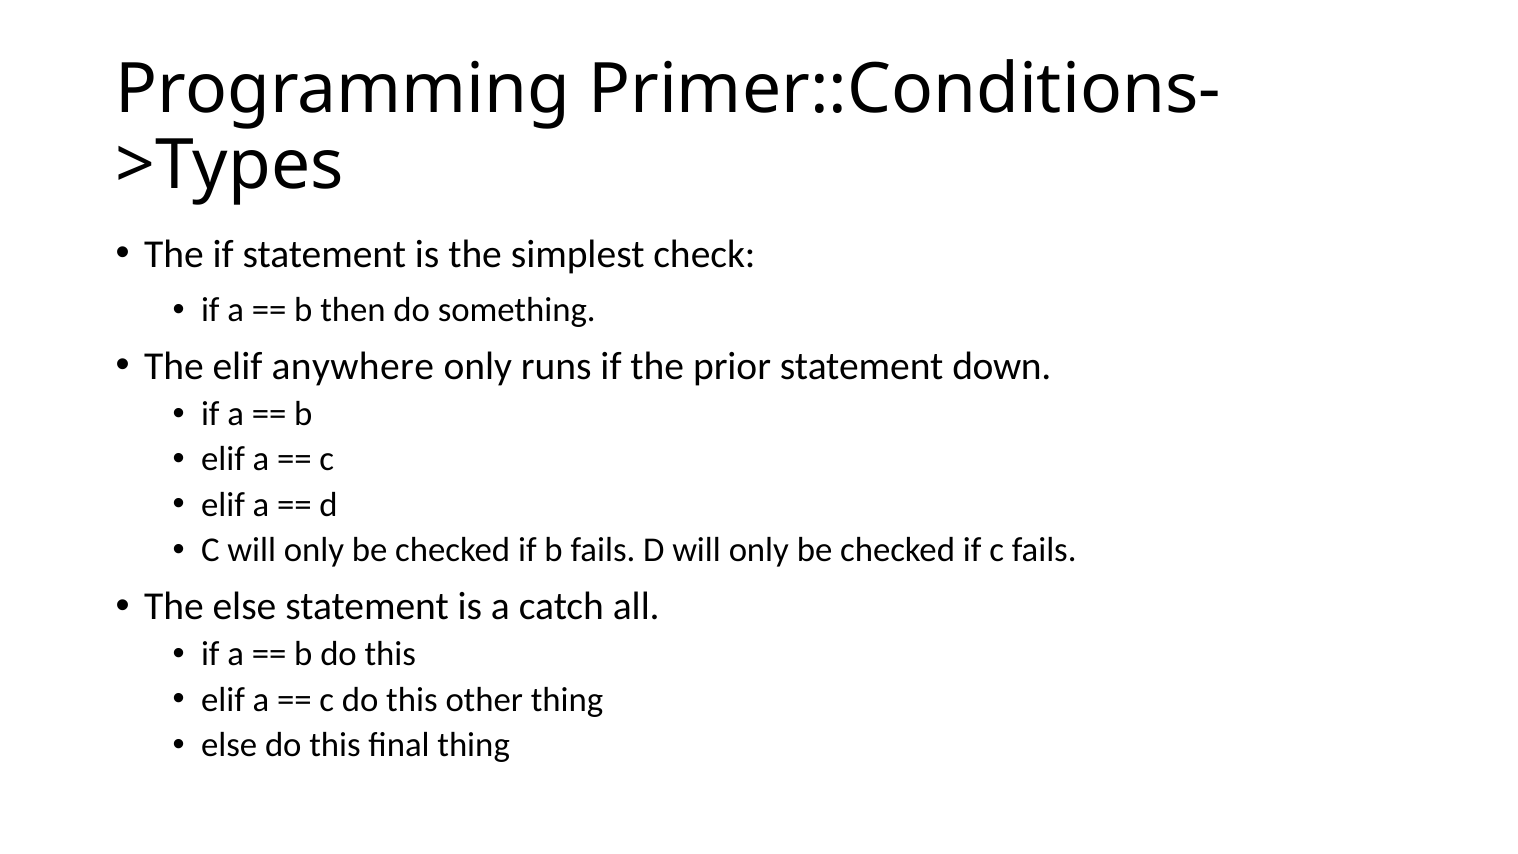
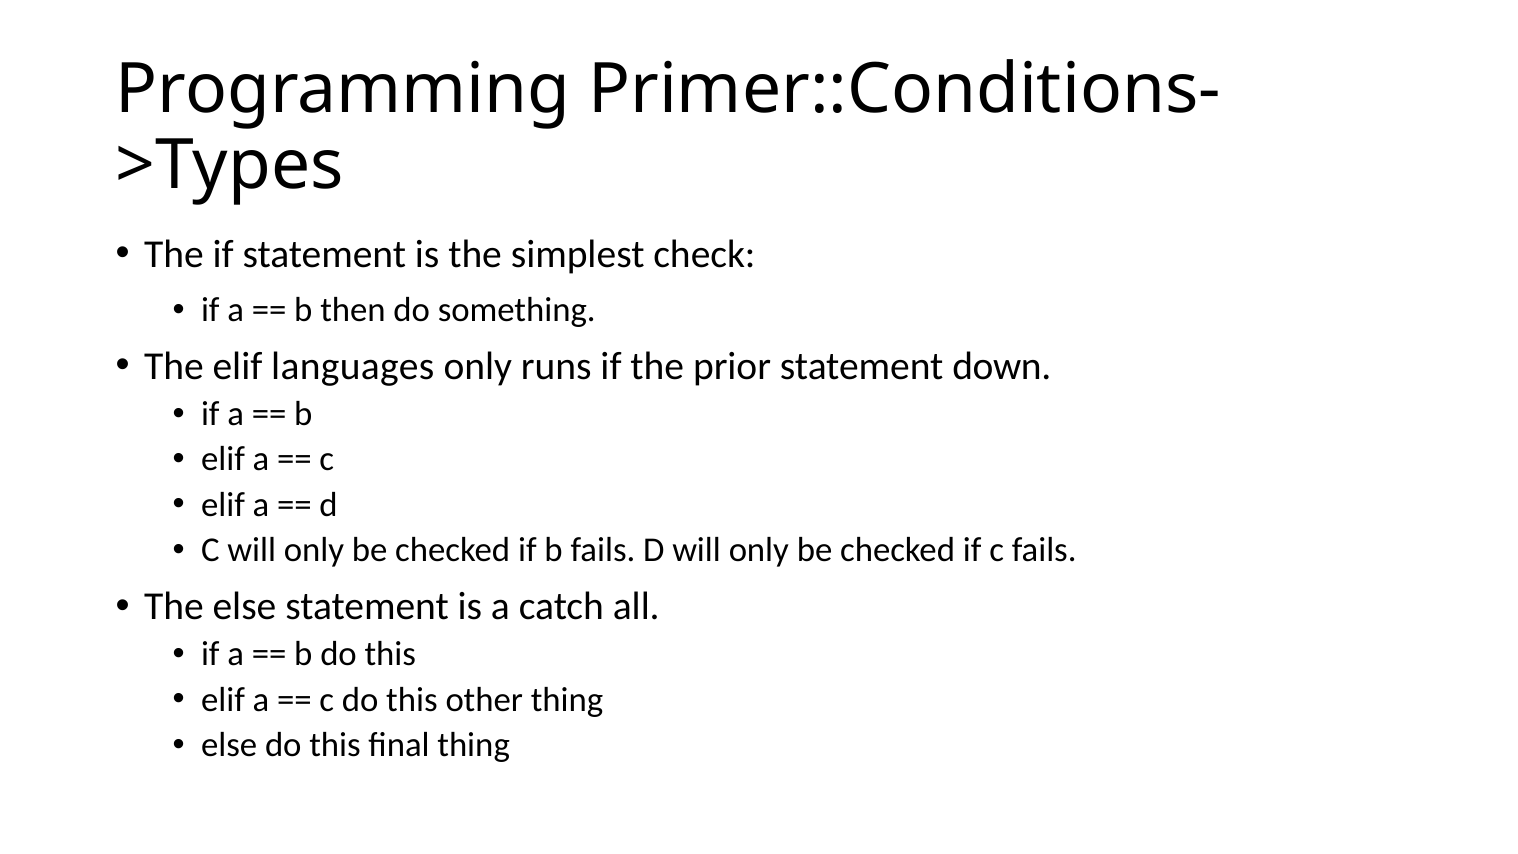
anywhere: anywhere -> languages (353, 366)
